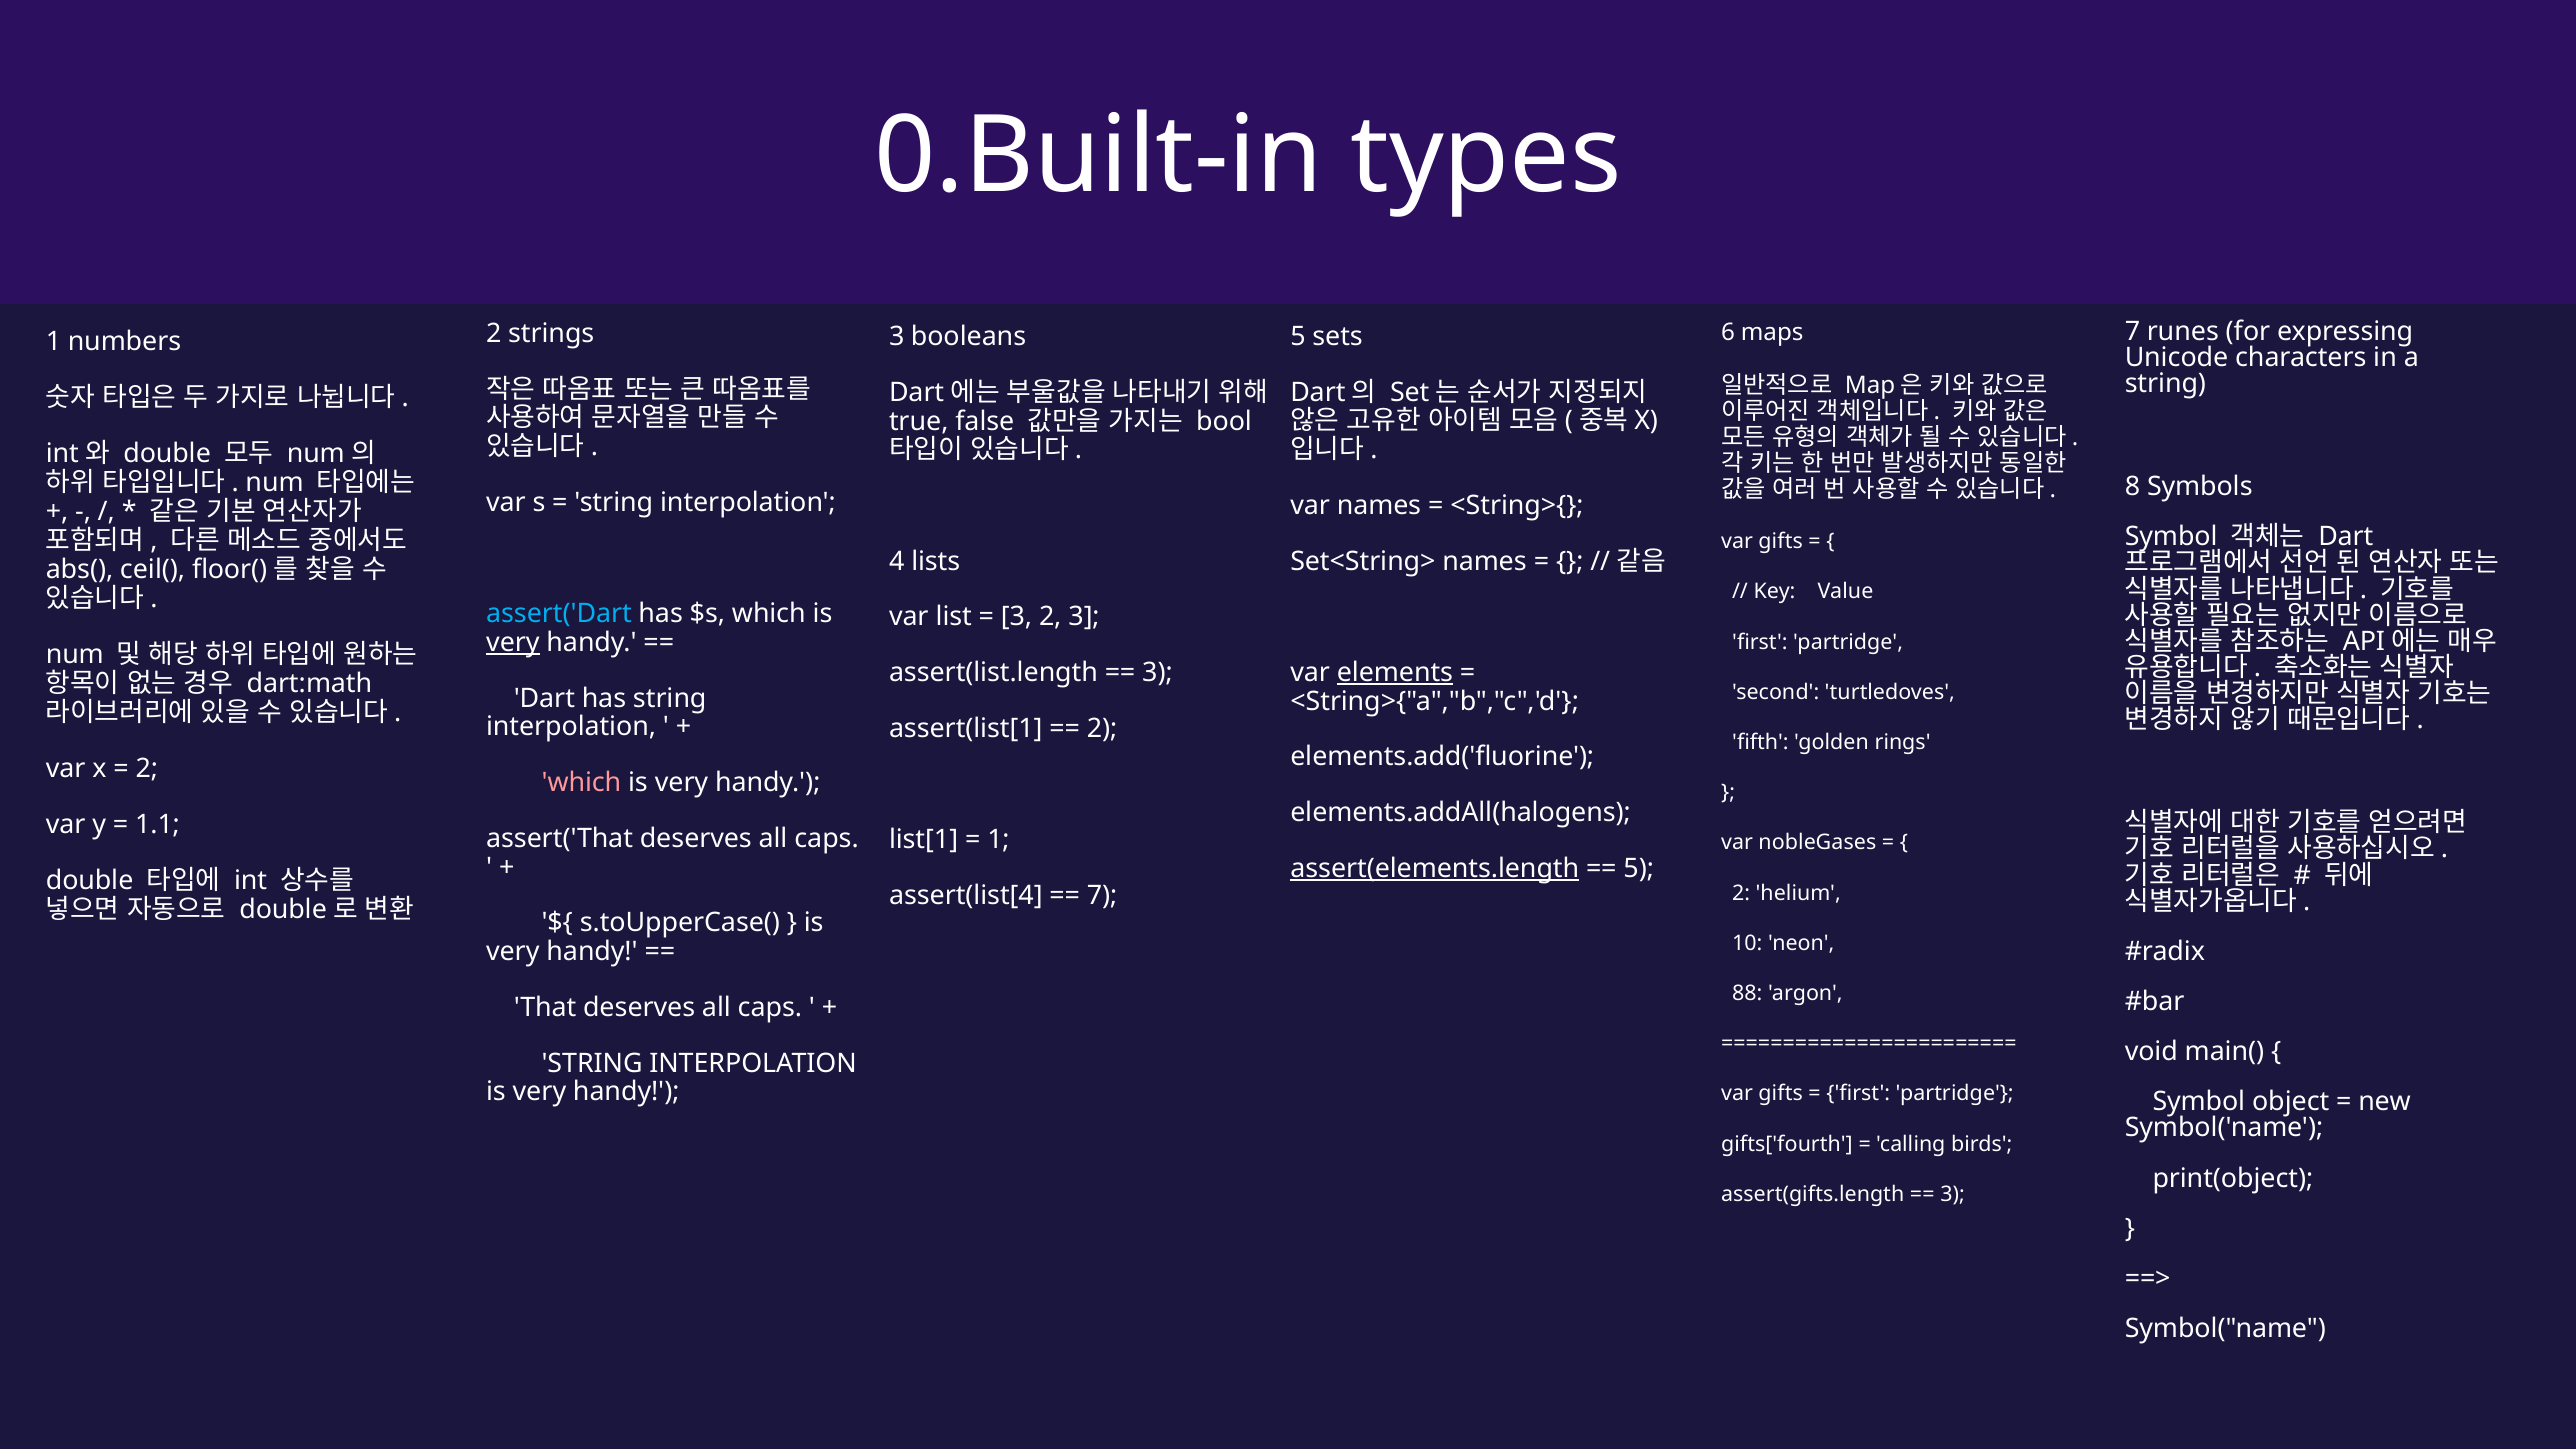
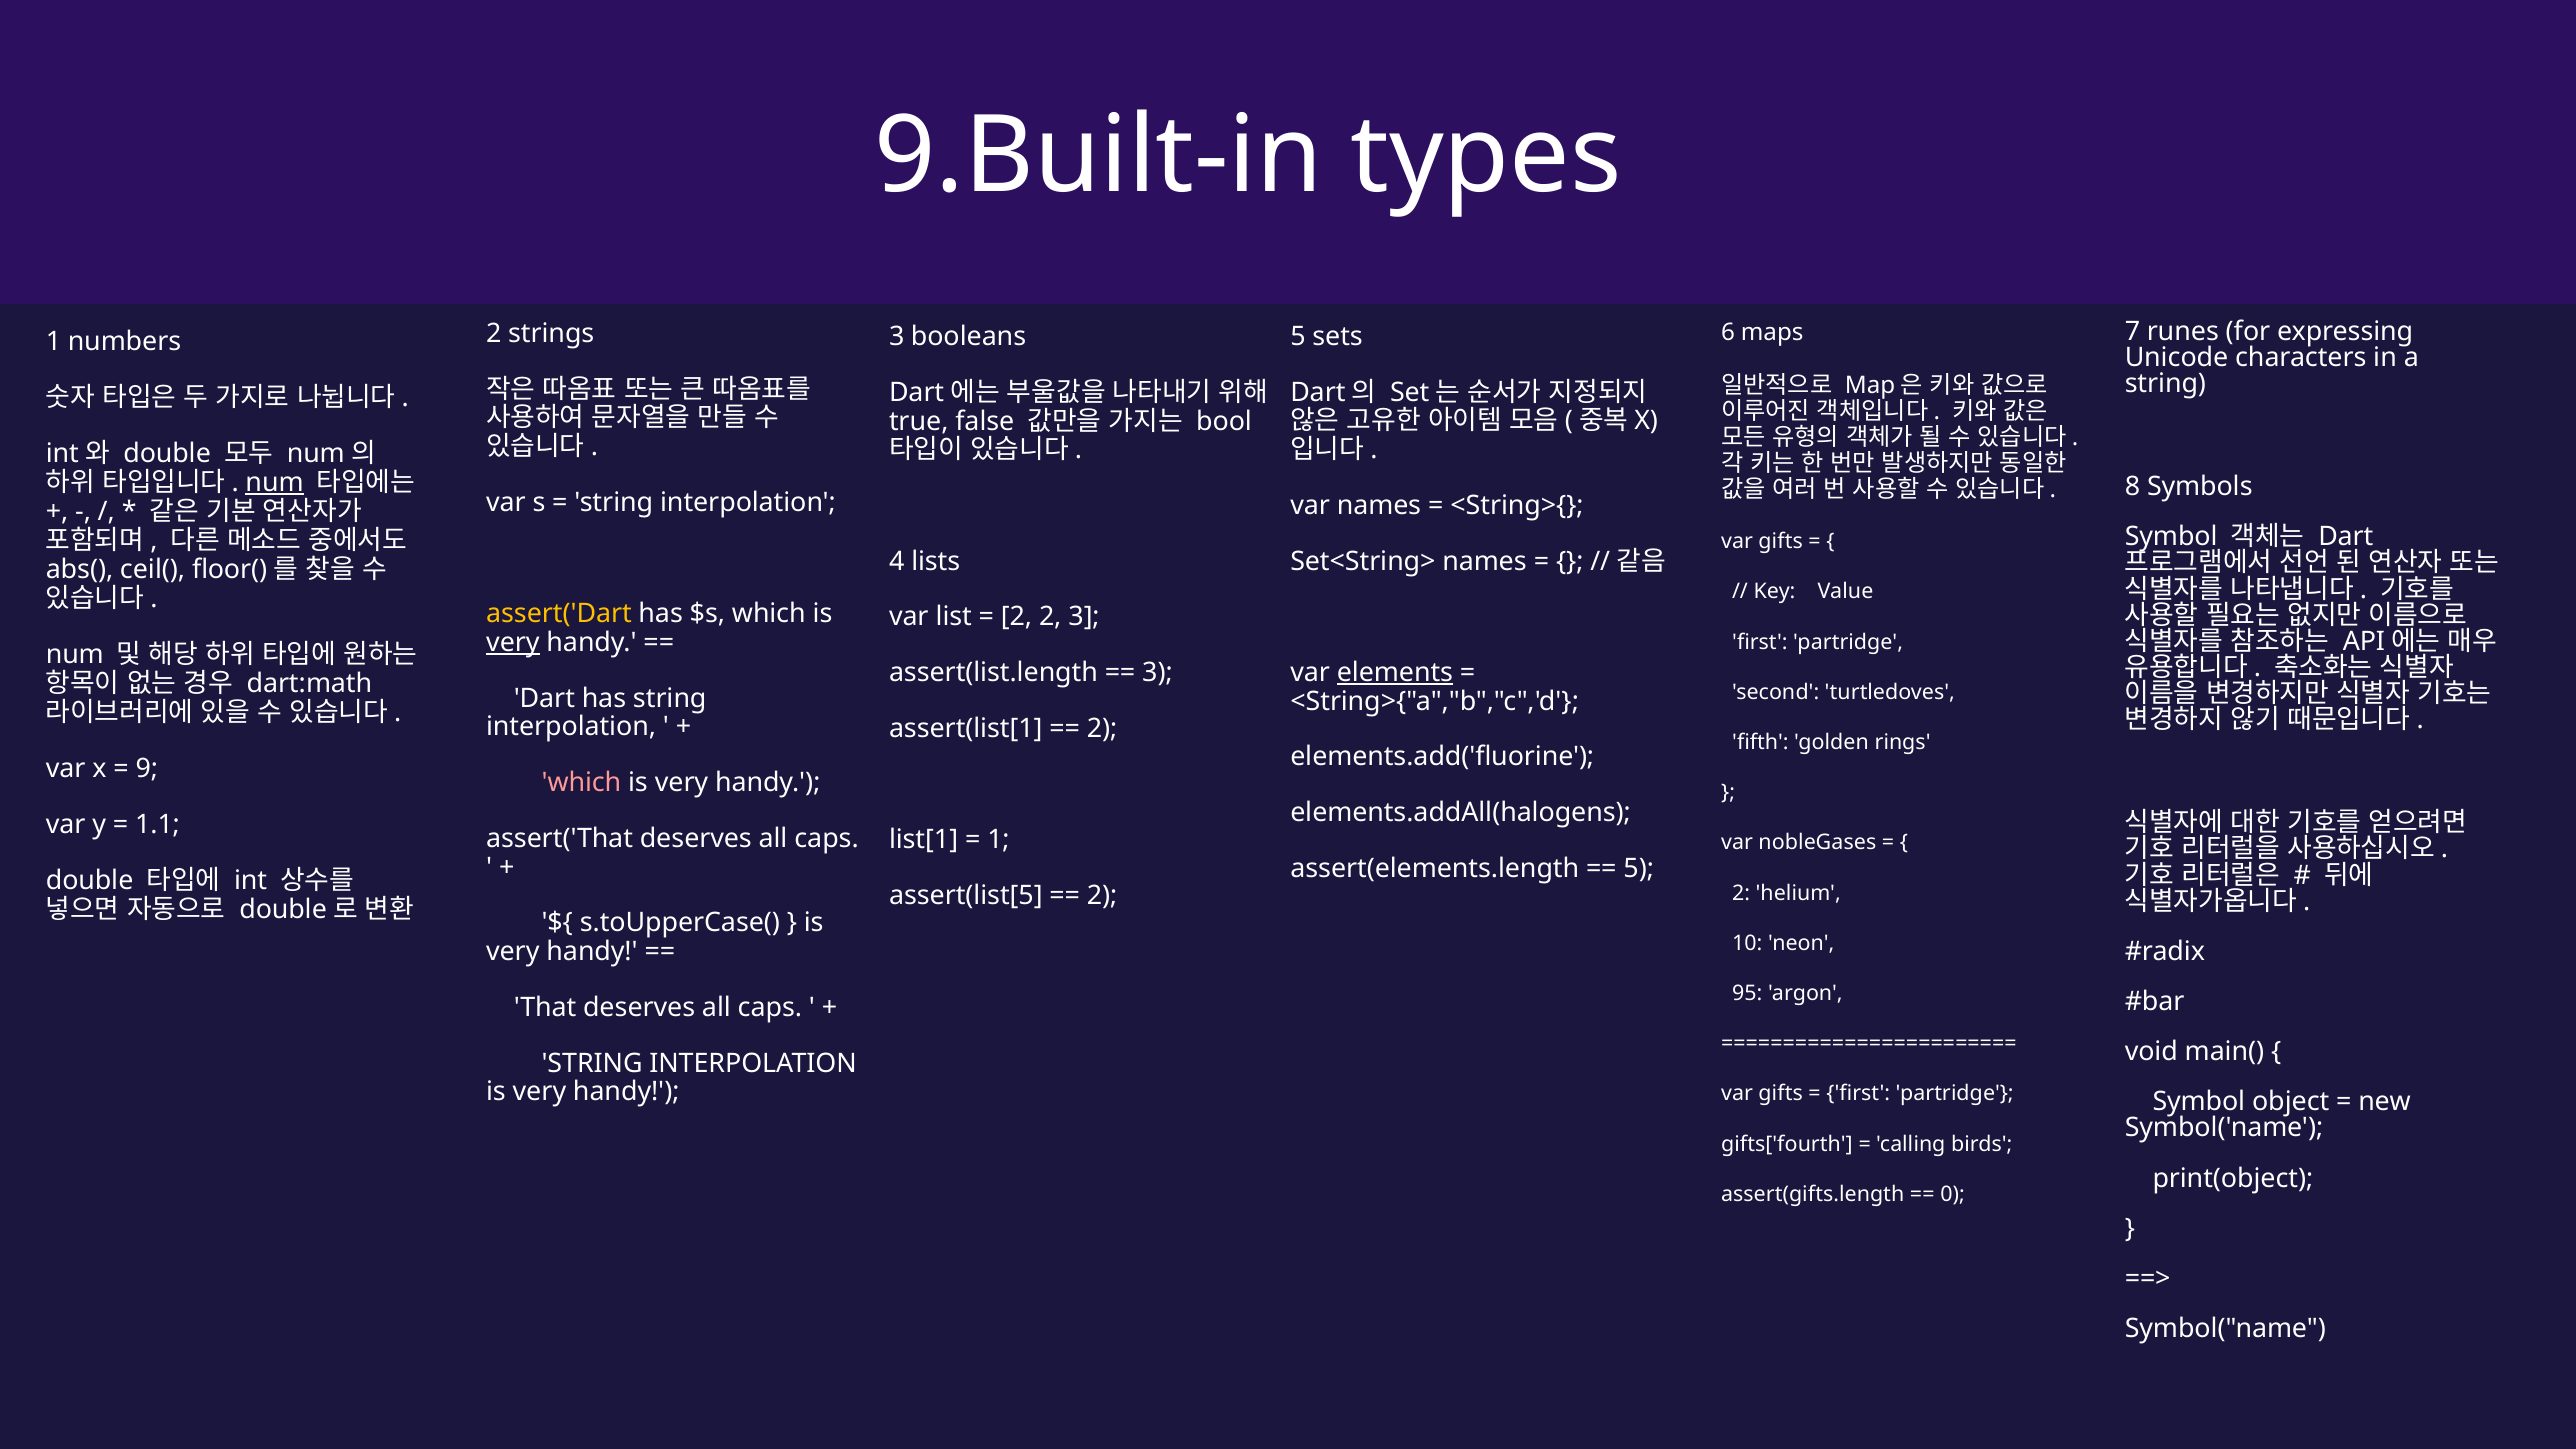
0.Built-in: 0.Built-in -> 9.Built-in (1099, 156)
num underline: none -> present (275, 482)
assert('Dart colour: light blue -> yellow (559, 614)
3: 3 -> 2 (1016, 617)
2: 2 -> 9 (147, 768)
assert(elements.length underline: present -> none (1435, 868)
assert(list[4: assert(list[4 -> assert(list[5 (966, 895)
7: 7 -> 2 (1102, 895)
88: 88 -> 95 (1747, 993)
3: 3 -> 0 (1953, 1194)
